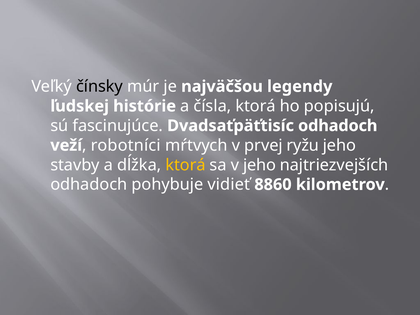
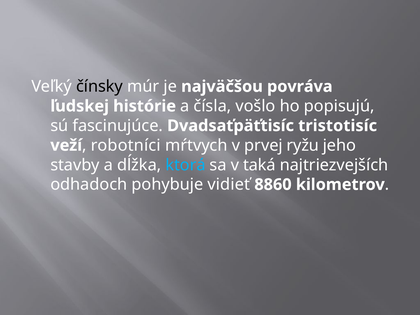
legendy: legendy -> povráva (300, 87)
čísla ktorá: ktorá -> vošlo (255, 106)
Dvadsaťpäťtisíc odhadoch: odhadoch -> tristotisíc (338, 126)
ktorá colour: yellow -> light blue (185, 165)
v jeho: jeho -> taká (259, 165)
